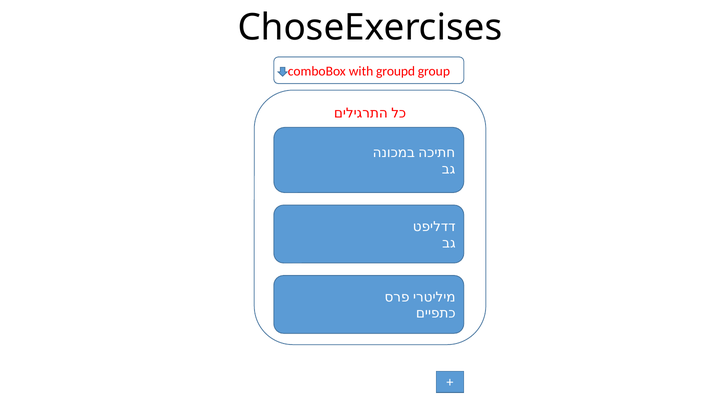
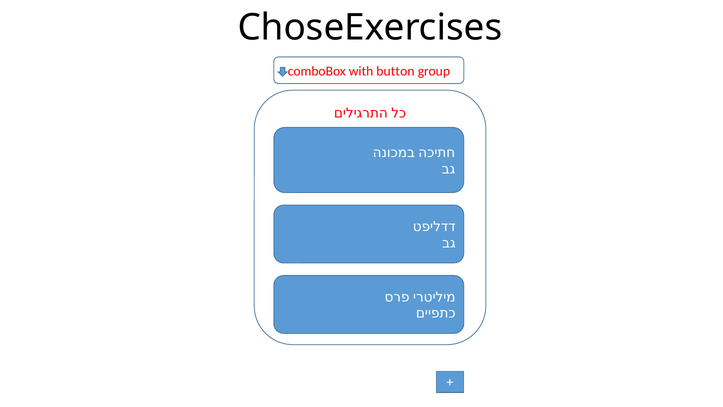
with groupd: groupd -> button (395, 71)
